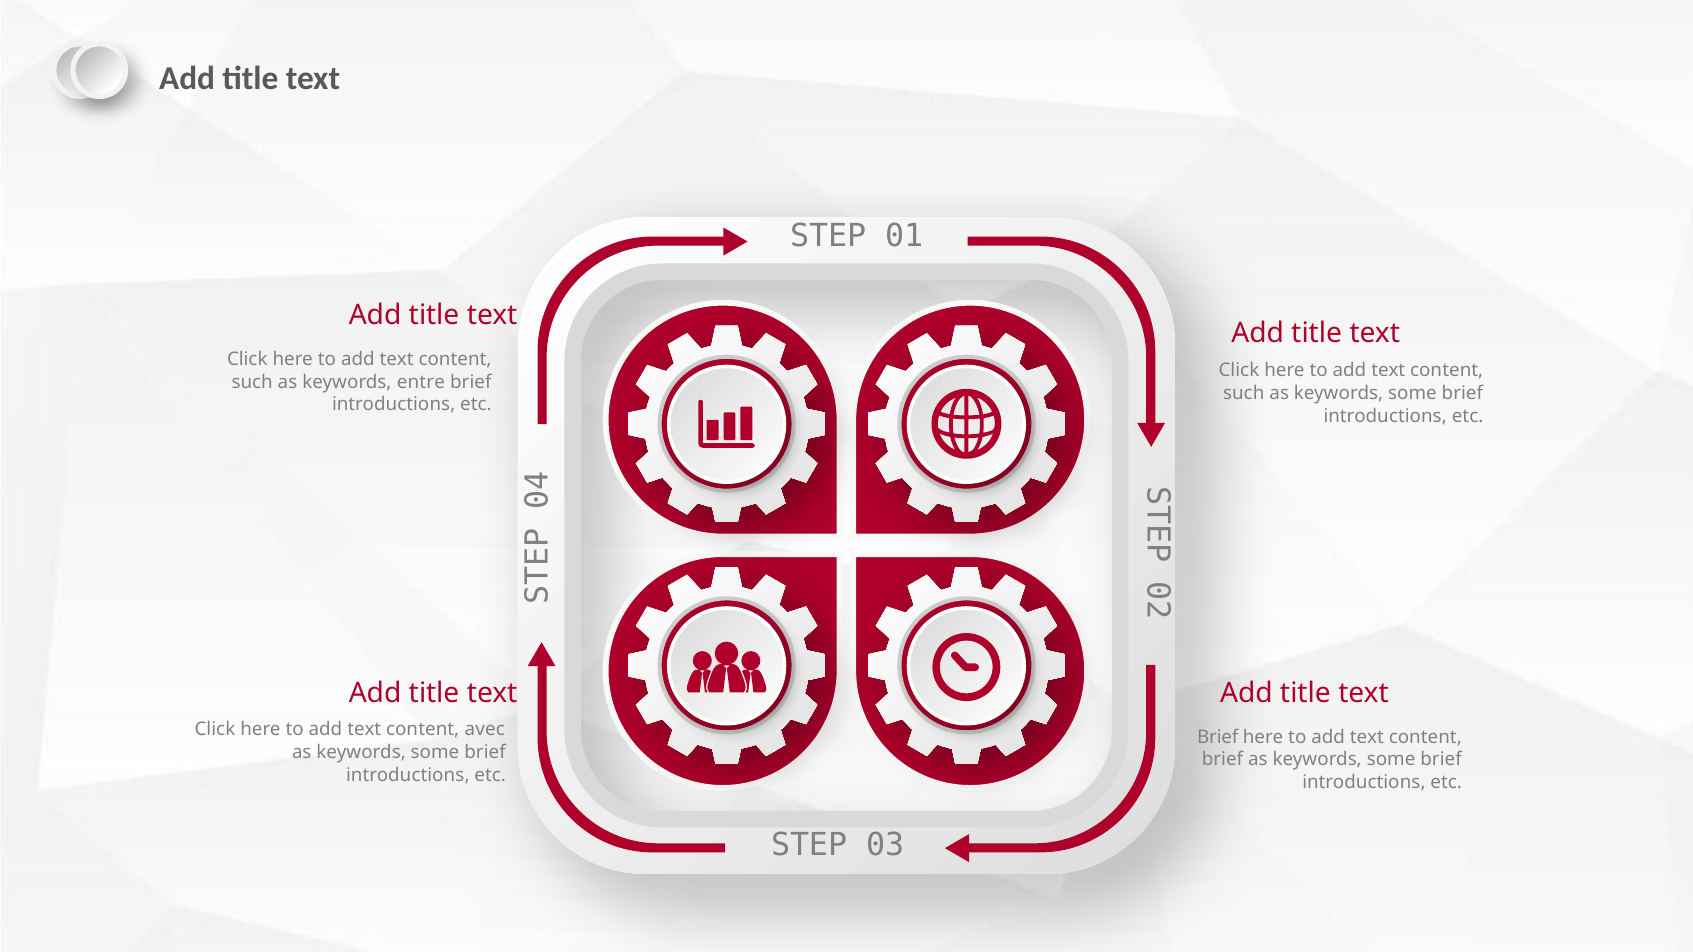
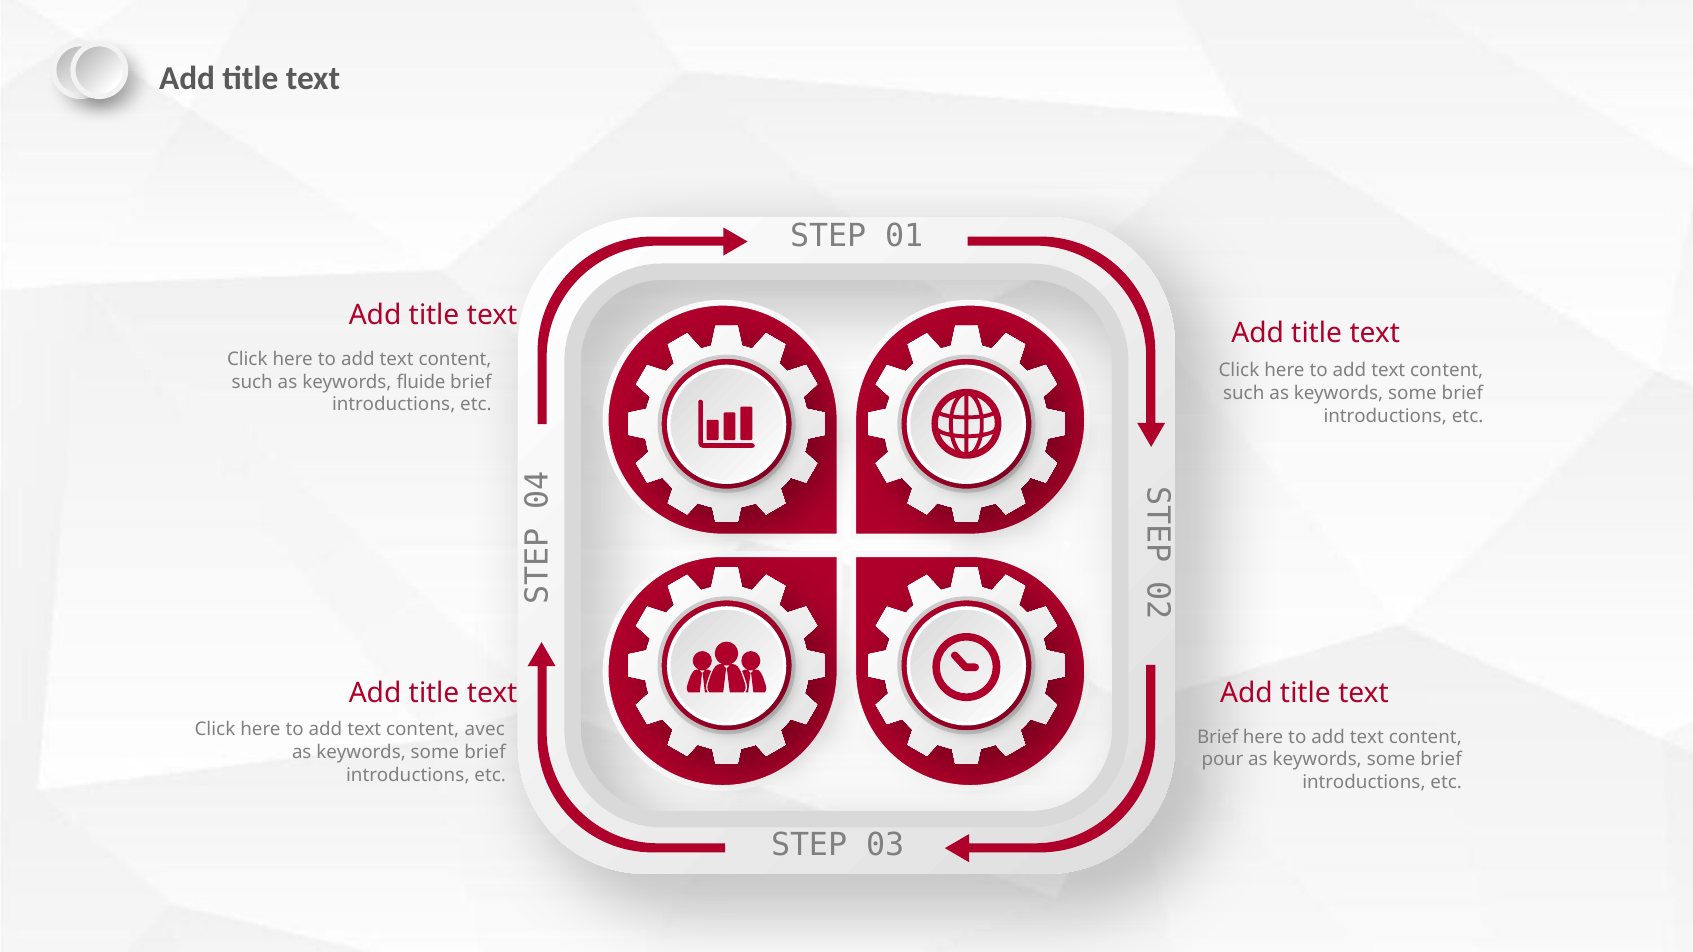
entre: entre -> fluide (421, 382)
brief: brief -> pour (1223, 760)
